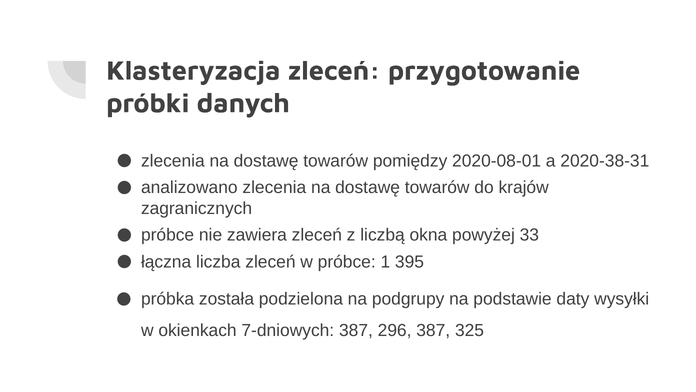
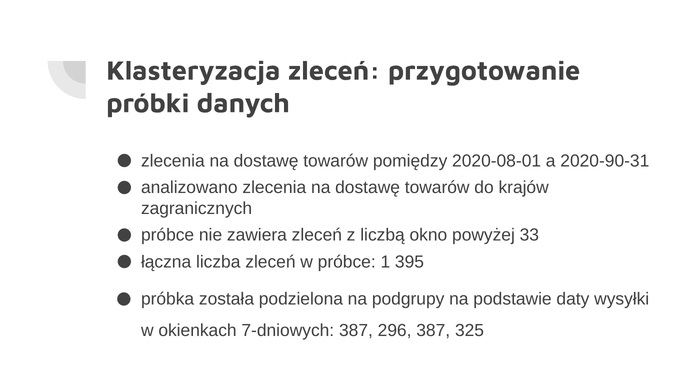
2020-38-31: 2020-38-31 -> 2020-90-31 (605, 161)
okna: okna -> okno (428, 235)
